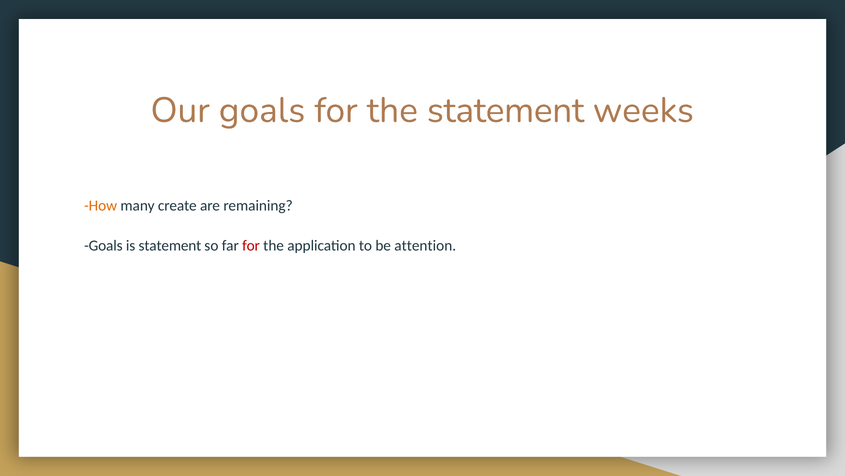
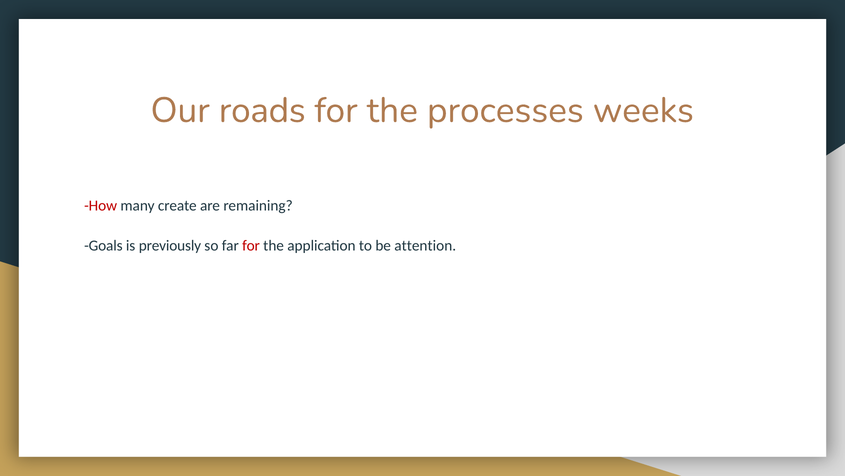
Our goals: goals -> roads (262, 110)
the statement: statement -> processes (505, 110)
How colour: orange -> red (101, 205)
is statement: statement -> previously (170, 245)
